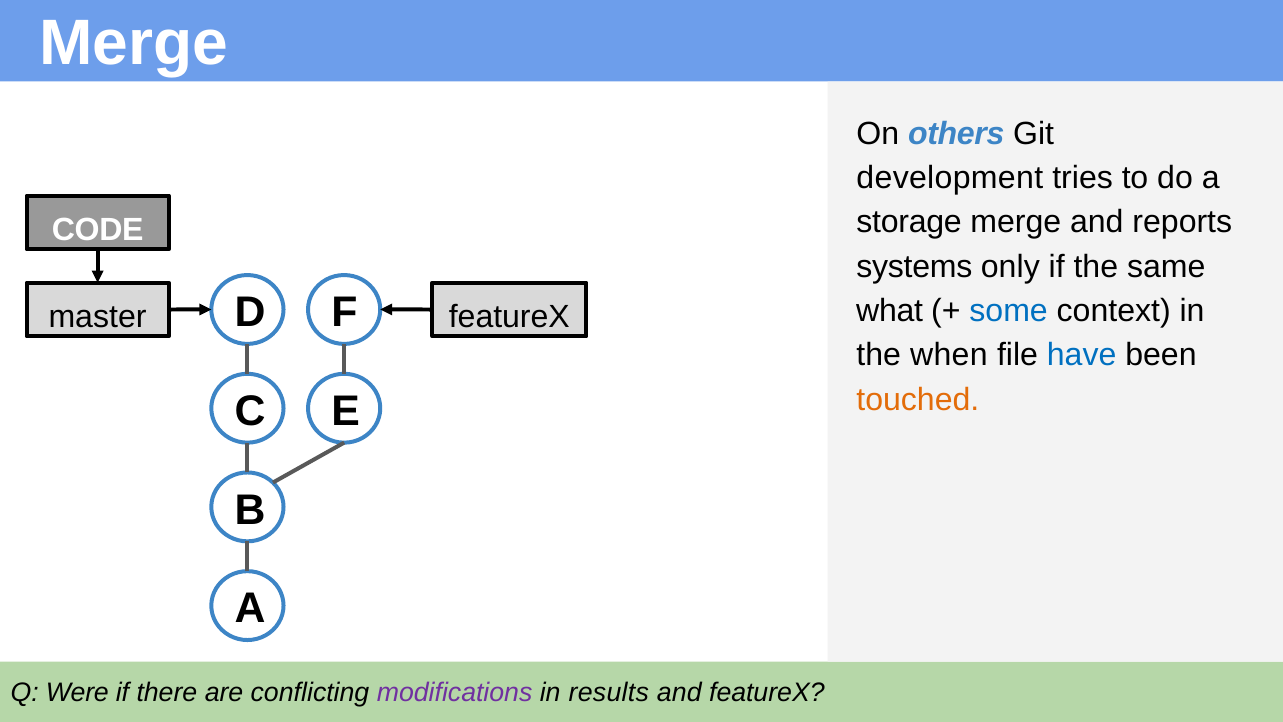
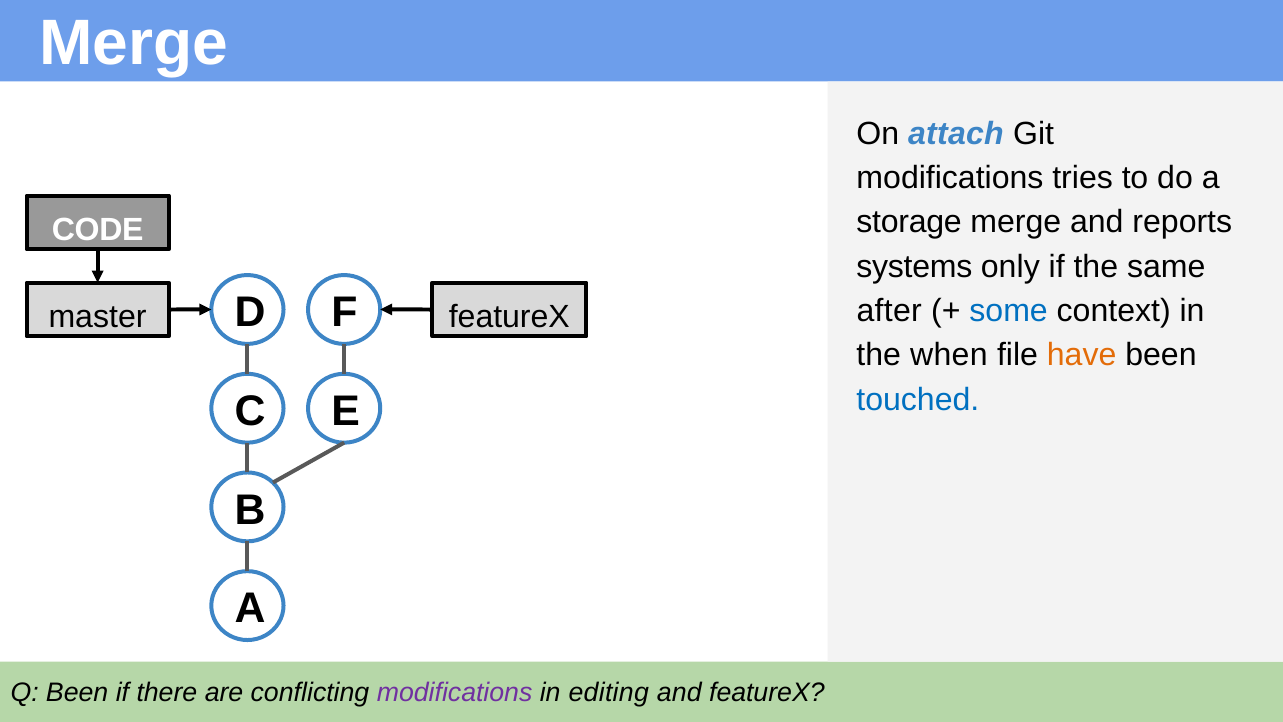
others: others -> attach (956, 134)
development: development -> modifications (950, 178)
what: what -> after (889, 311)
have colour: blue -> orange (1082, 355)
touched colour: orange -> blue (918, 399)
Q Were: Were -> Been (77, 692)
results: results -> editing (609, 692)
